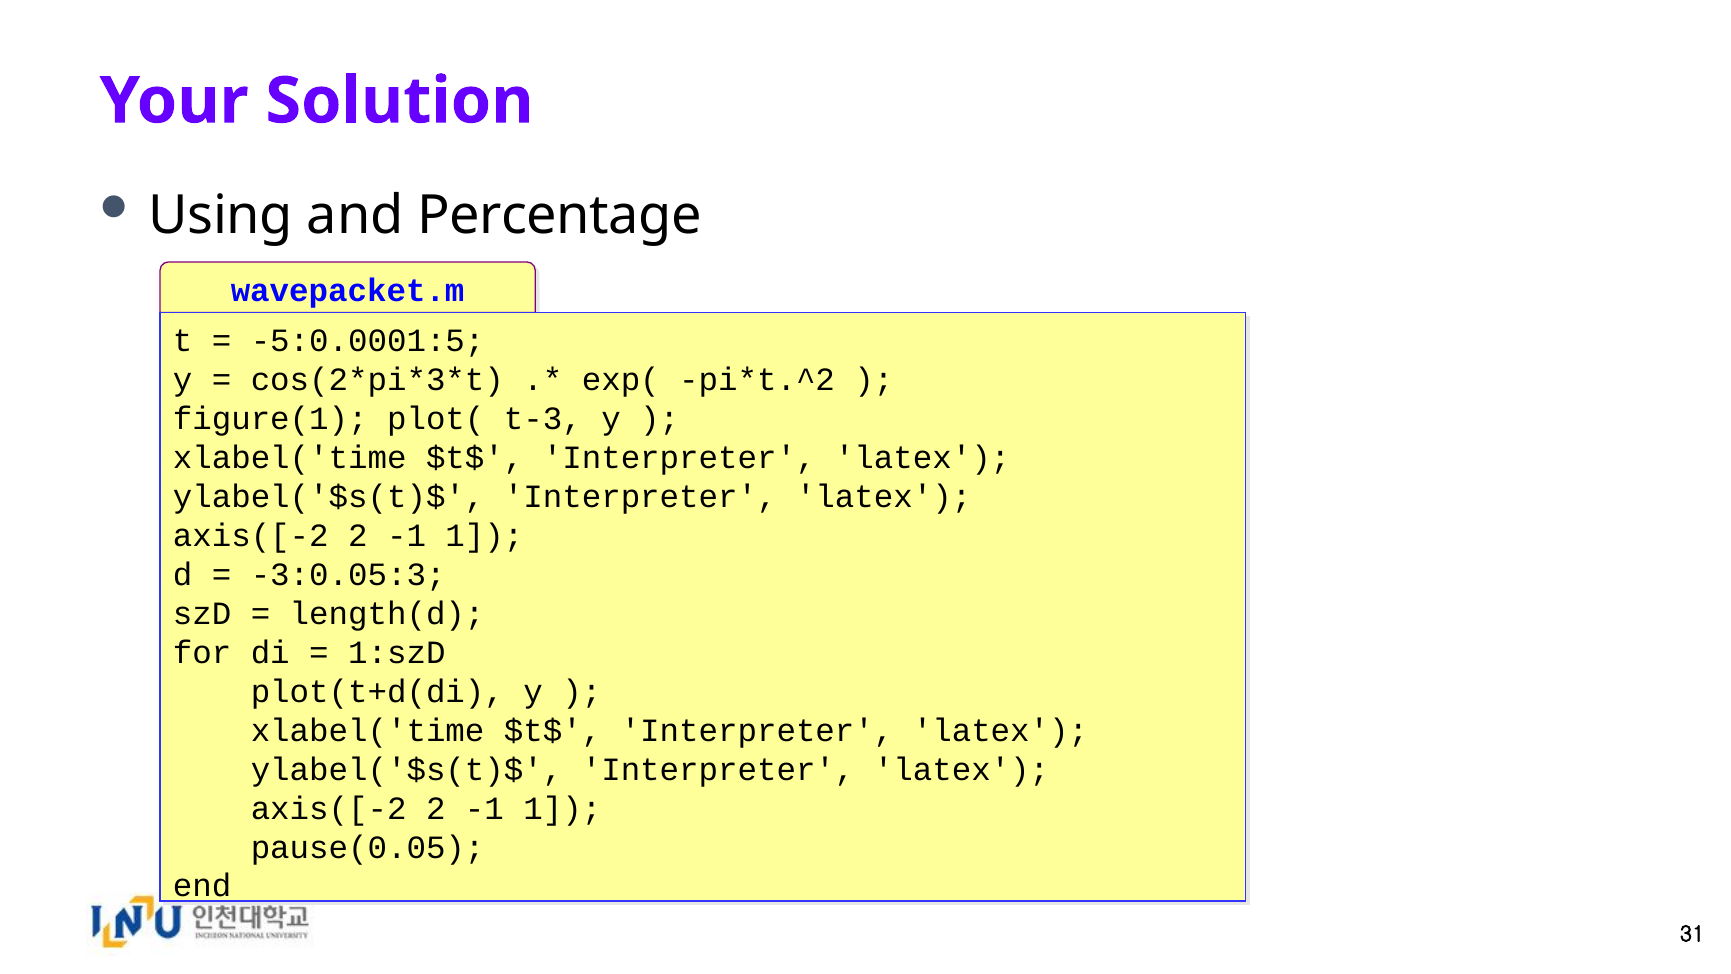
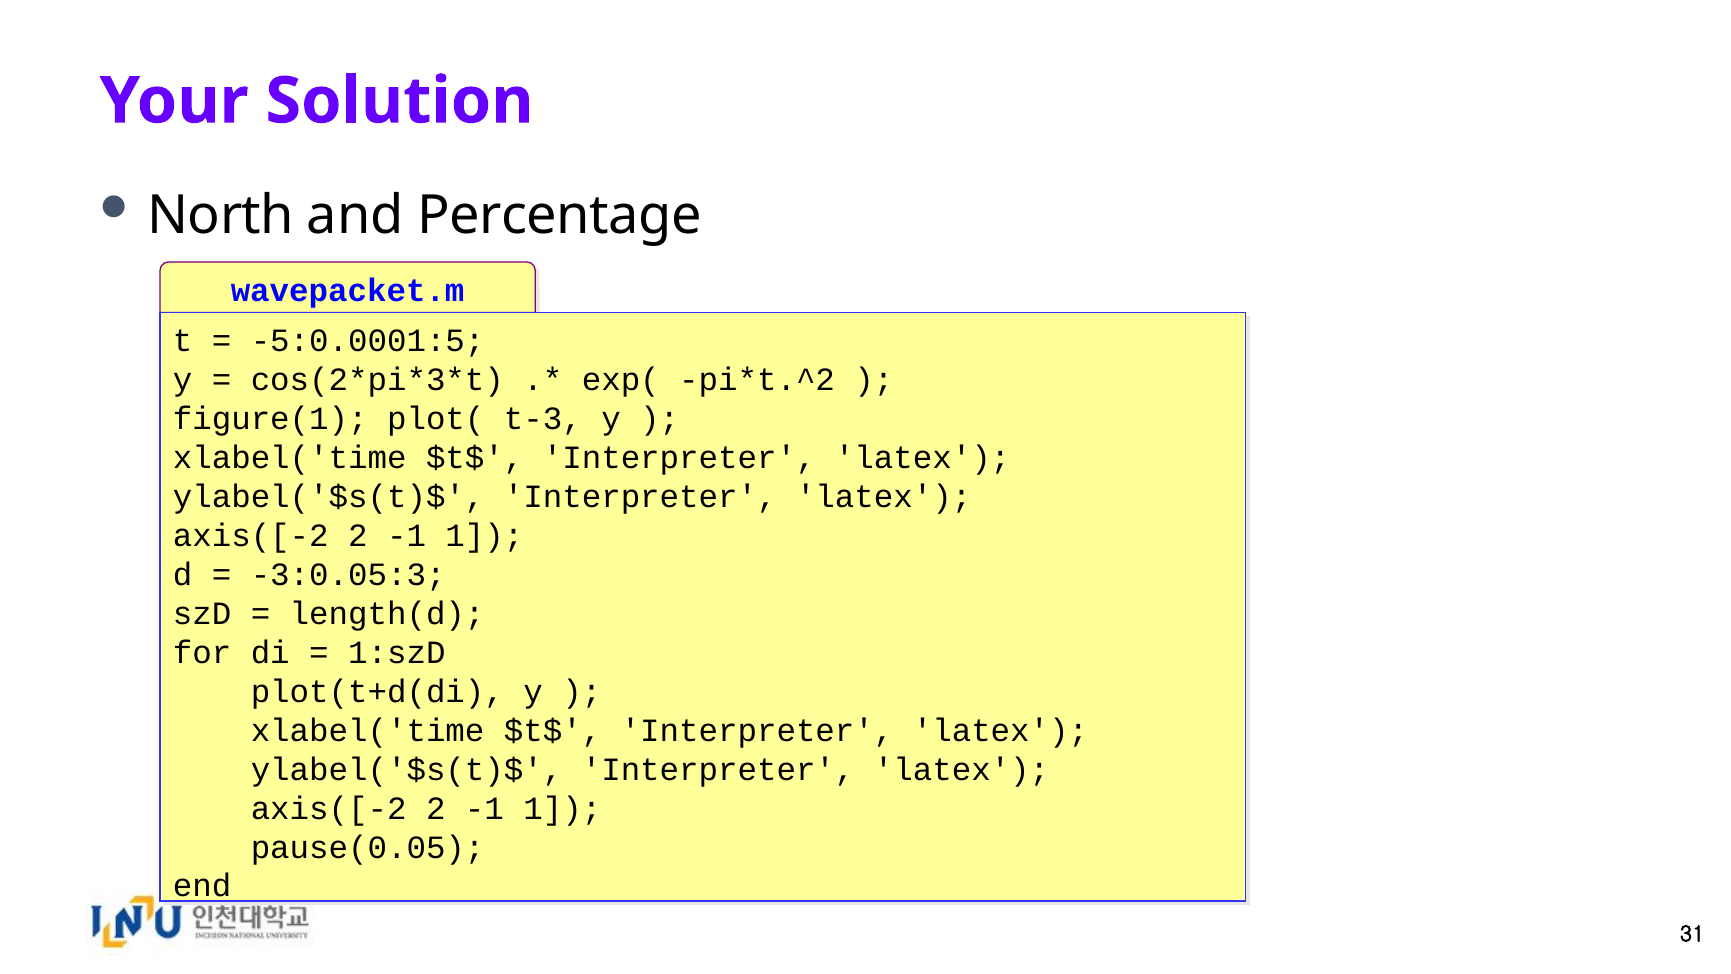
Using: Using -> North (221, 215)
